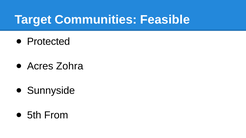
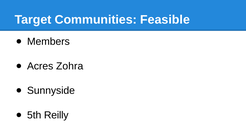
Protected: Protected -> Members (48, 42)
From: From -> Reilly (56, 115)
